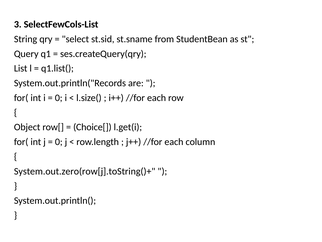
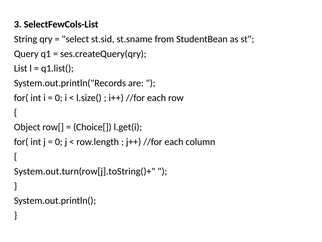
System.out.zero(row[j].toString()+: System.out.zero(row[j].toString()+ -> System.out.turn(row[j].toString()+ (85, 171)
